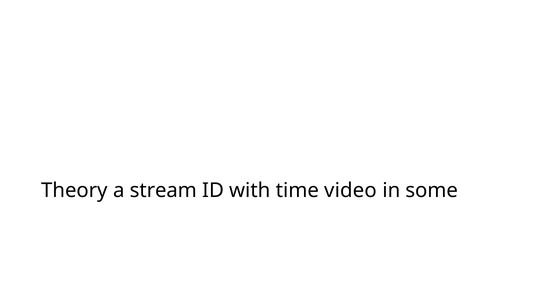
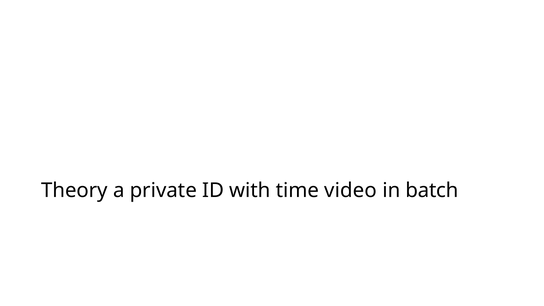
stream: stream -> private (163, 190)
some: some -> batch (432, 190)
